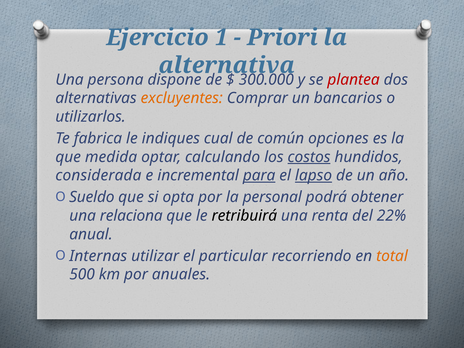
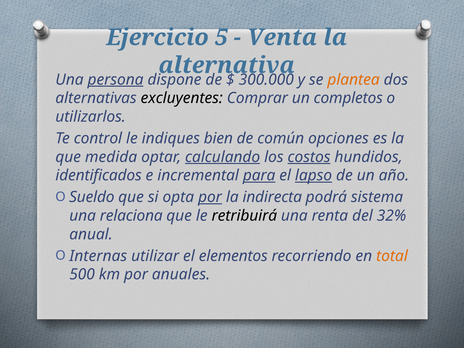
1: 1 -> 5 (221, 37)
Priori: Priori -> Venta (282, 37)
persona underline: none -> present (116, 80)
plantea colour: red -> orange (354, 80)
excluyentes colour: orange -> black (182, 98)
bancarios: bancarios -> completos (348, 98)
fabrica: fabrica -> control (98, 138)
cual: cual -> bien (218, 138)
calculando underline: none -> present (223, 157)
considerada: considerada -> identificados (99, 175)
por underline: none -> present (210, 197)
personal: personal -> indirecta (272, 197)
obtener: obtener -> sistema (377, 197)
22%: 22% -> 32% (392, 216)
particular: particular -> elementos (233, 256)
